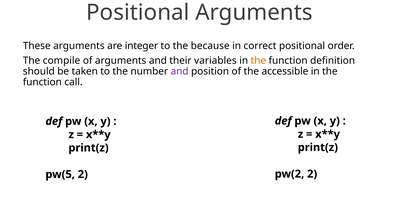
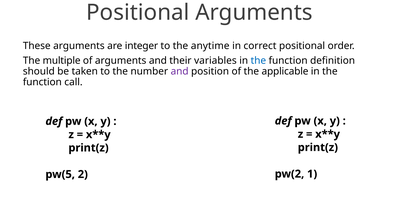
because: because -> anytime (210, 46)
compile: compile -> multiple (62, 61)
the colour: orange -> blue (258, 61)
accessible: accessible -> applicable (285, 72)
pw(2 2: 2 -> 1 (312, 174)
